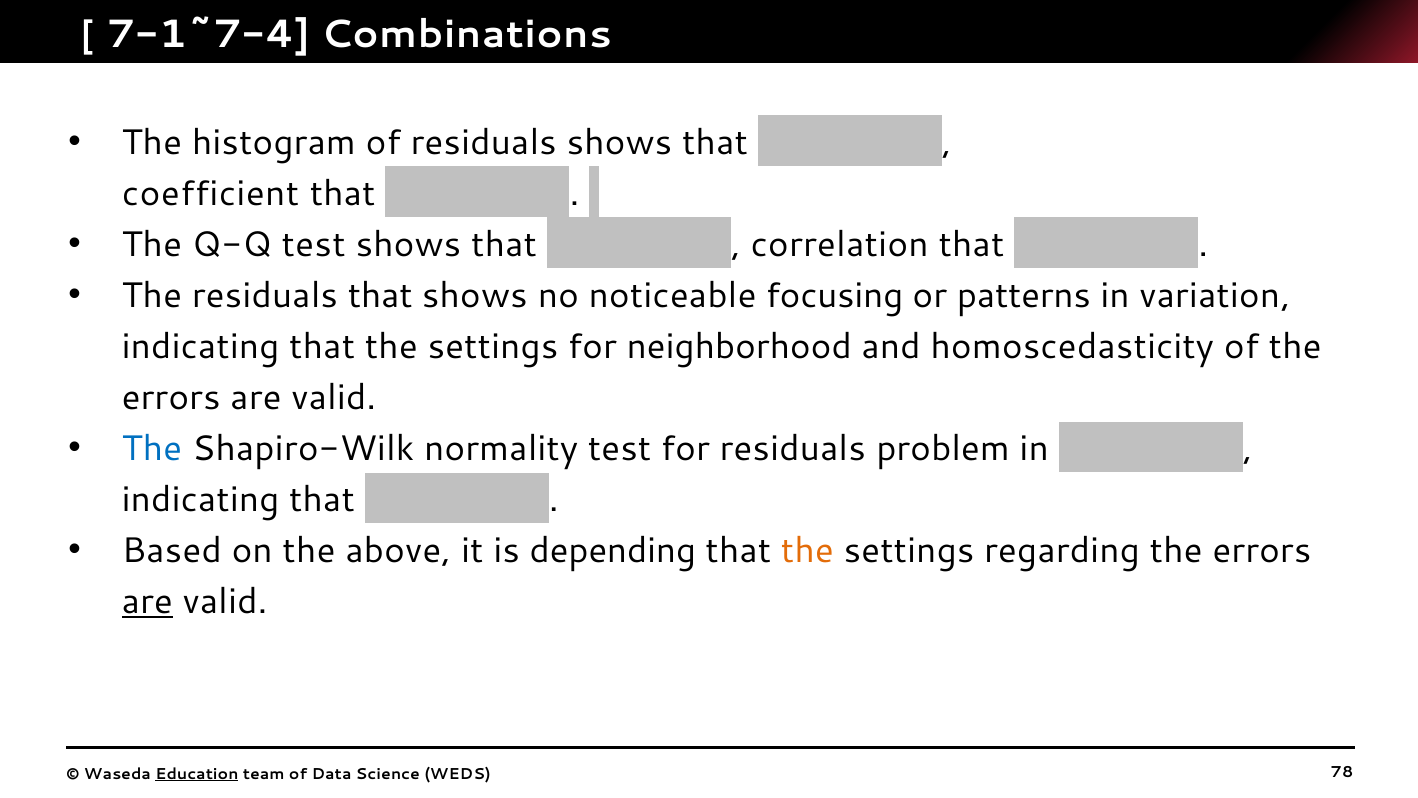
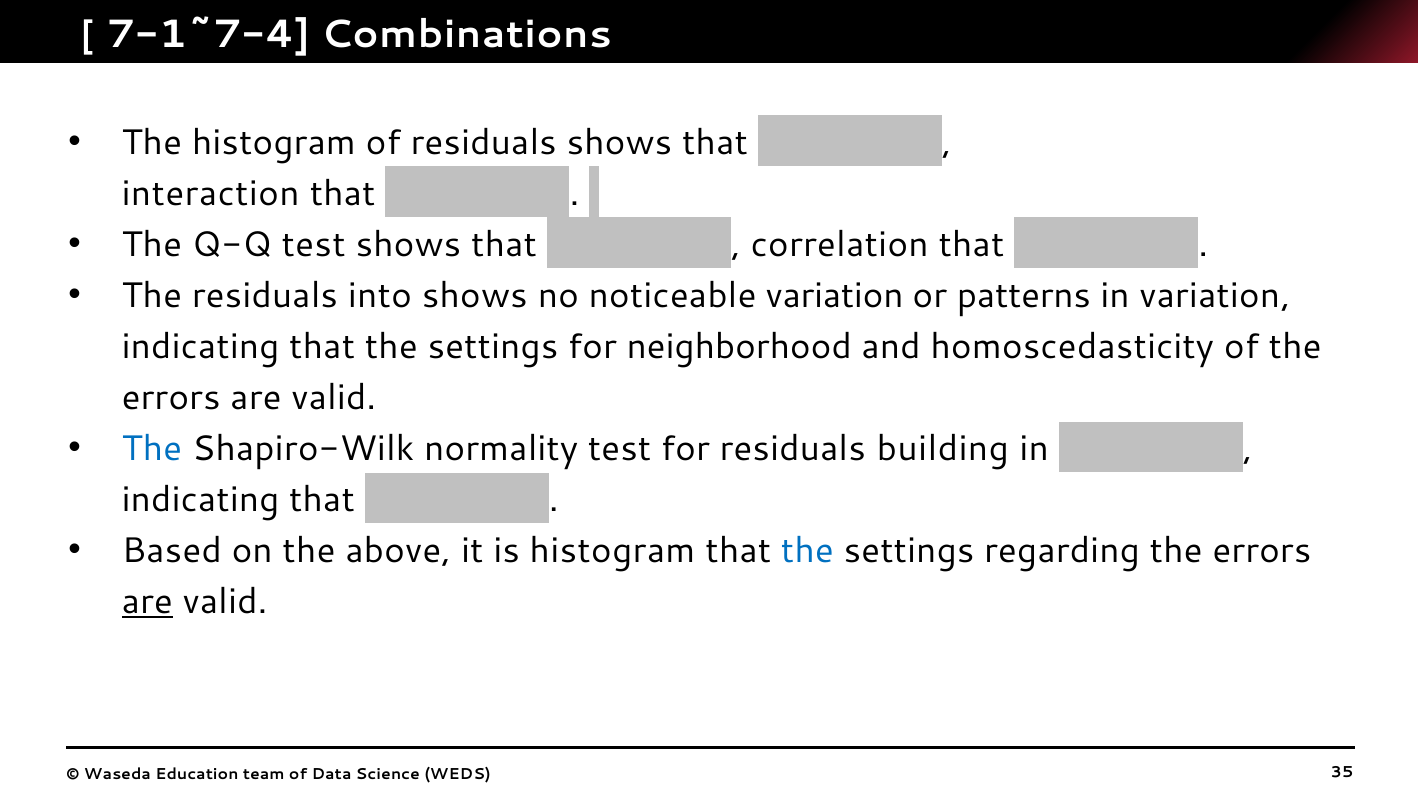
coefficient: coefficient -> interaction (211, 193)
residuals that: that -> into (380, 296)
noticeable focusing: focusing -> variation (835, 296)
problem: problem -> building (943, 449)
is depending: depending -> histogram (612, 551)
the colour: orange -> blue (807, 551)
Education underline: present -> none (197, 774)
78: 78 -> 35 (1342, 772)
